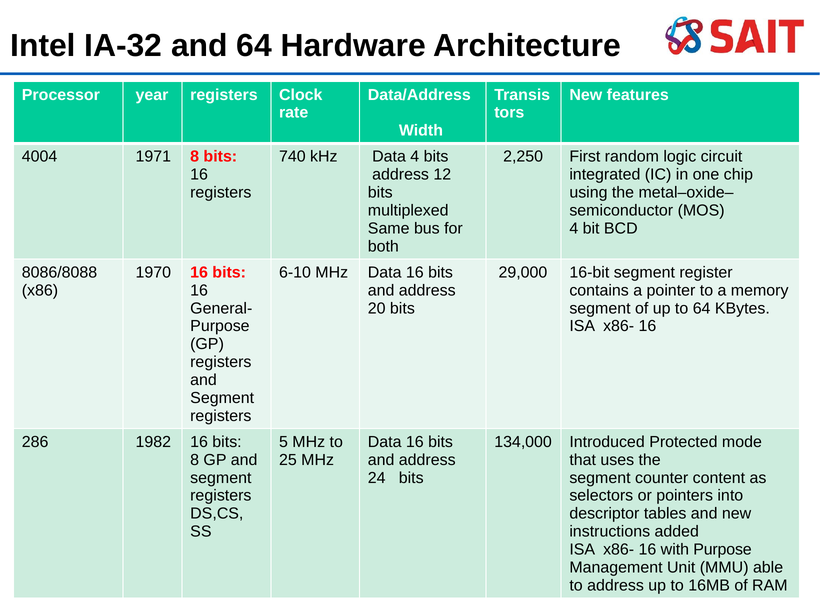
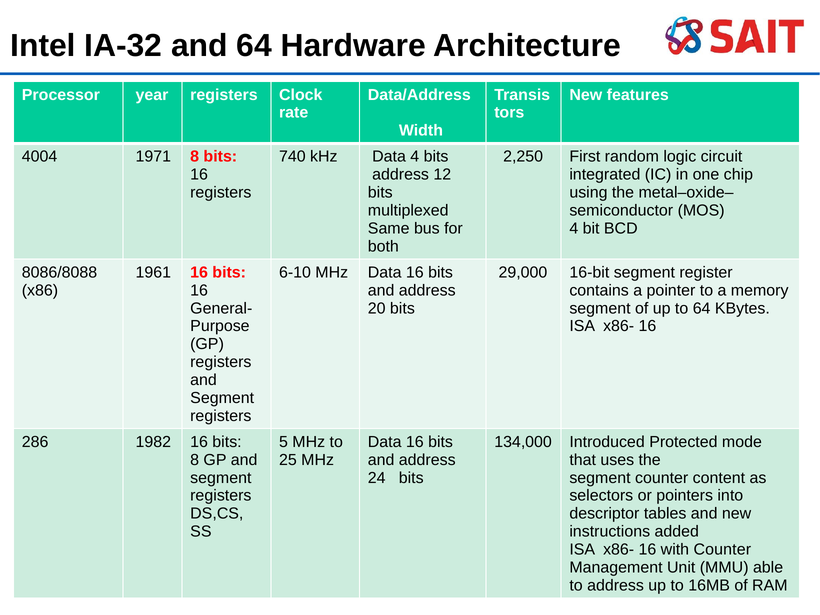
1970: 1970 -> 1961 (153, 272)
with Purpose: Purpose -> Counter (722, 549)
